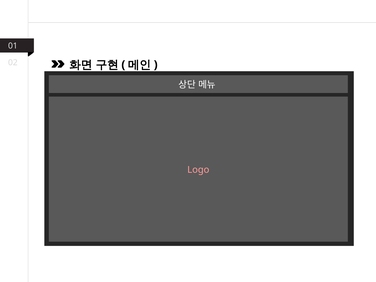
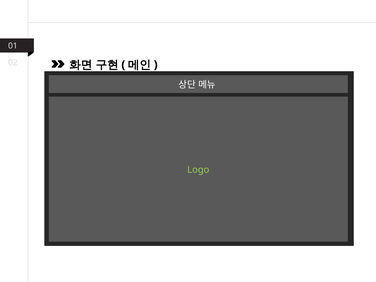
Logo colour: pink -> light green (198, 170)
